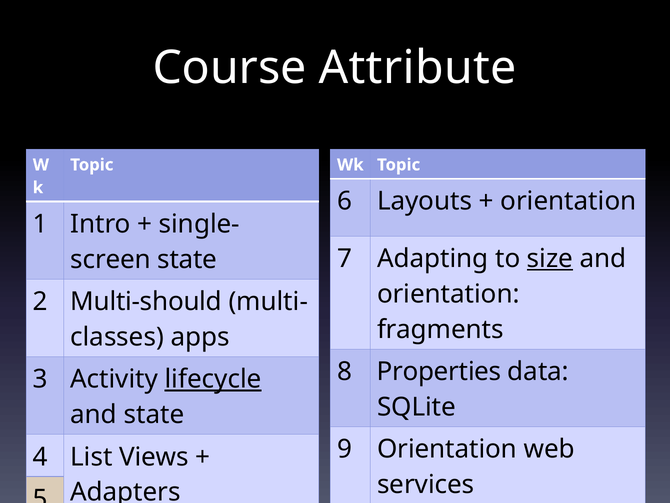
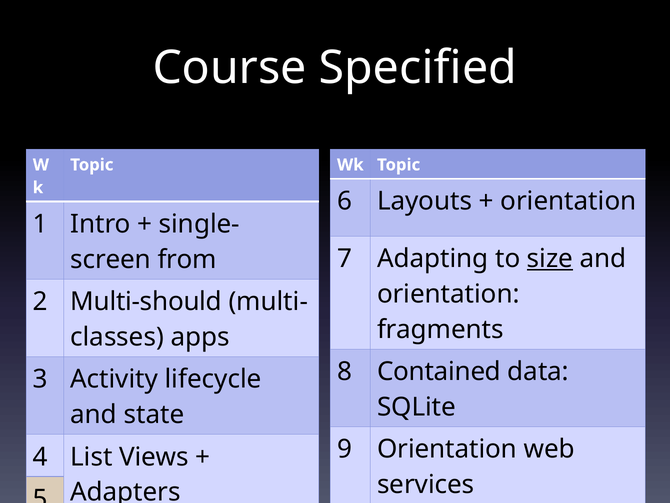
Attribute: Attribute -> Specified (418, 68)
state: state -> from (187, 259)
Properties: Properties -> Contained (439, 371)
lifecycle underline: present -> none (213, 379)
